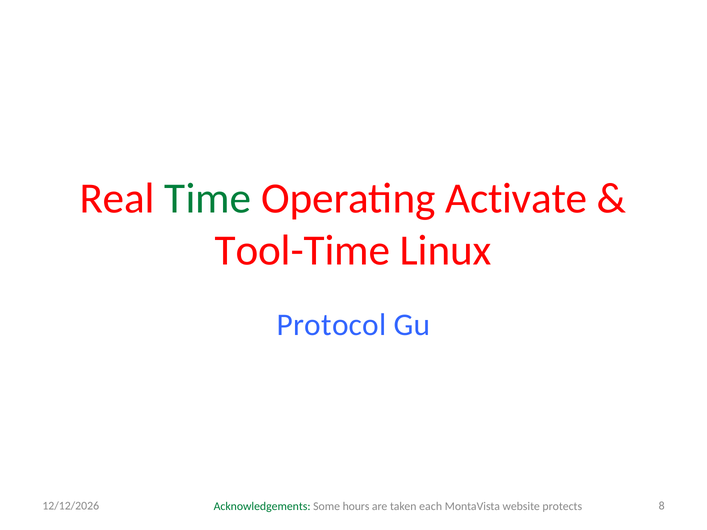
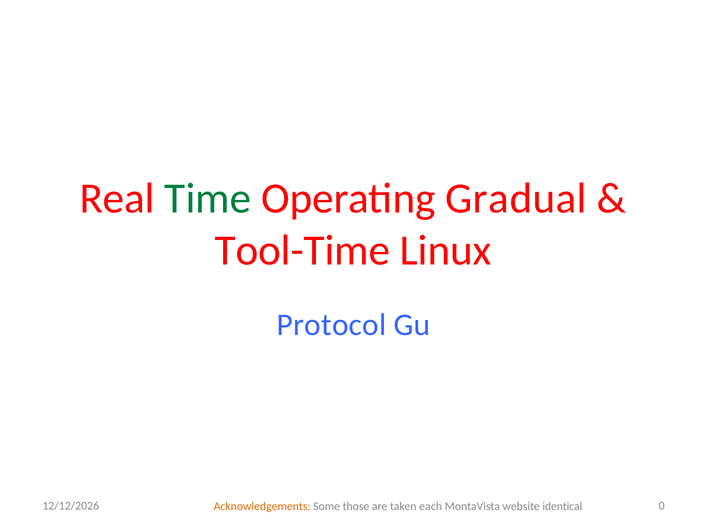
Activate: Activate -> Gradual (516, 199)
8: 8 -> 0 (662, 506)
Acknowledgements colour: green -> orange (262, 506)
hours: hours -> those (356, 506)
protects: protects -> identical (562, 506)
